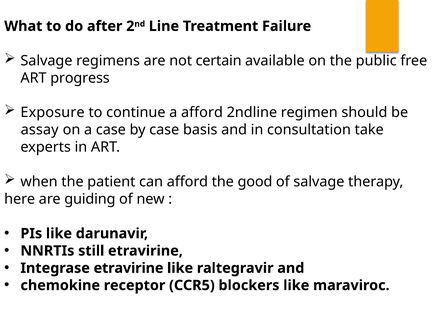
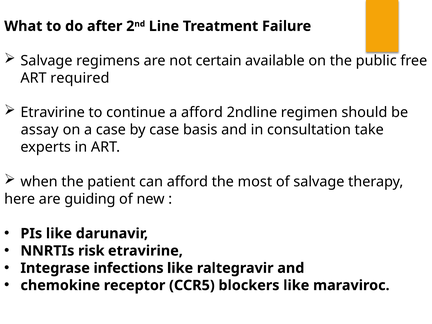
progress: progress -> required (80, 78)
Exposure: Exposure -> Etravirine (53, 113)
good: good -> most (255, 182)
still: still -> risk (91, 251)
Integrase etravirine: etravirine -> infections (129, 268)
